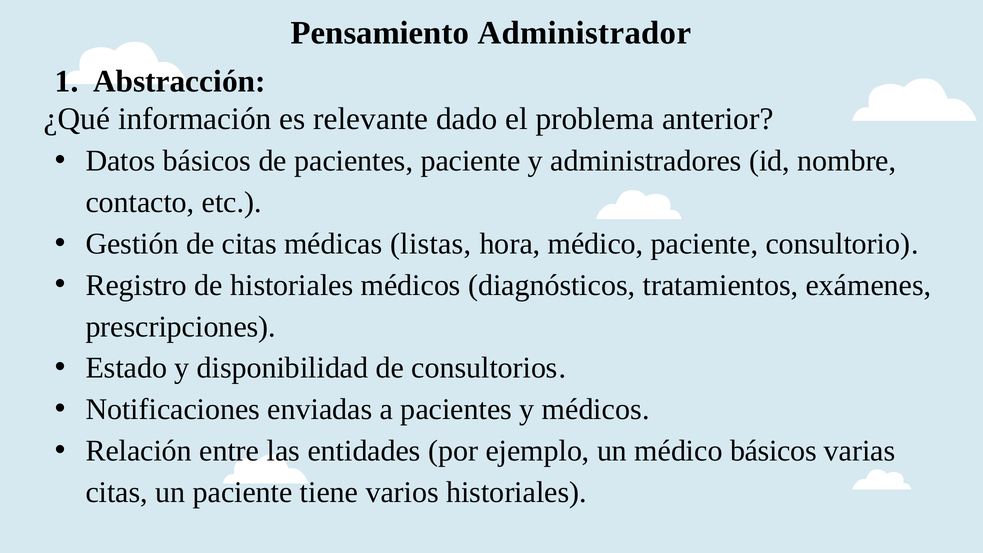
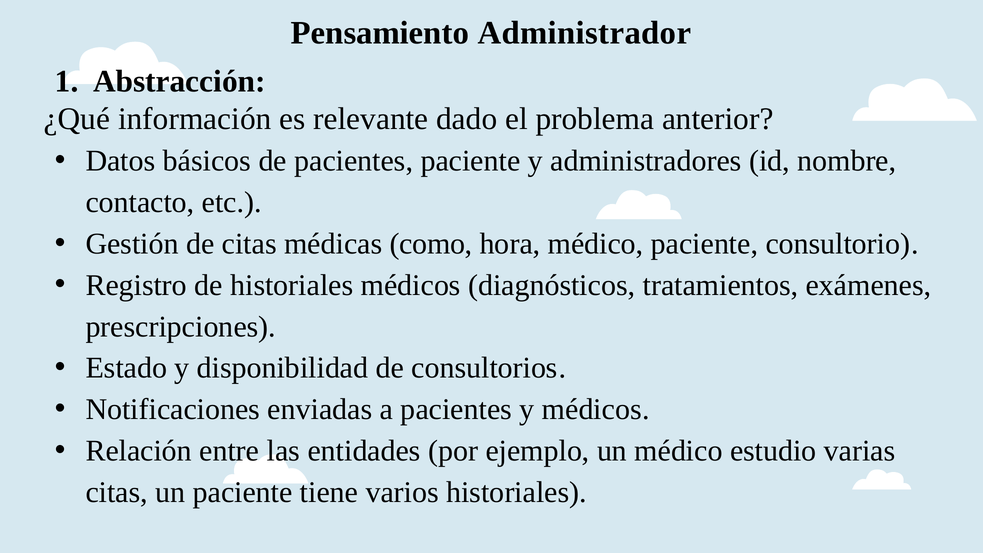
listas: listas -> como (431, 244)
médico básicos: básicos -> estudio (773, 451)
